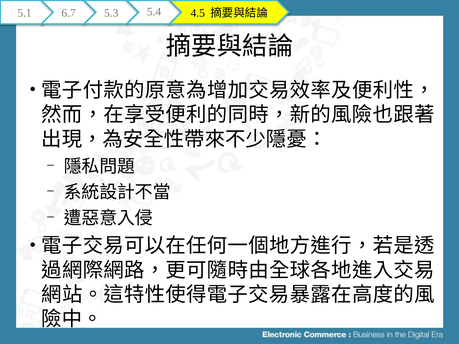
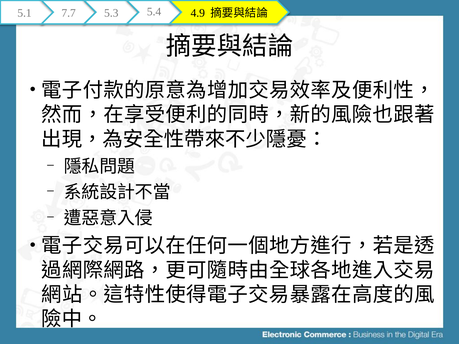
6.7: 6.7 -> 7.7 (69, 13)
4.5: 4.5 -> 4.9 (198, 13)
